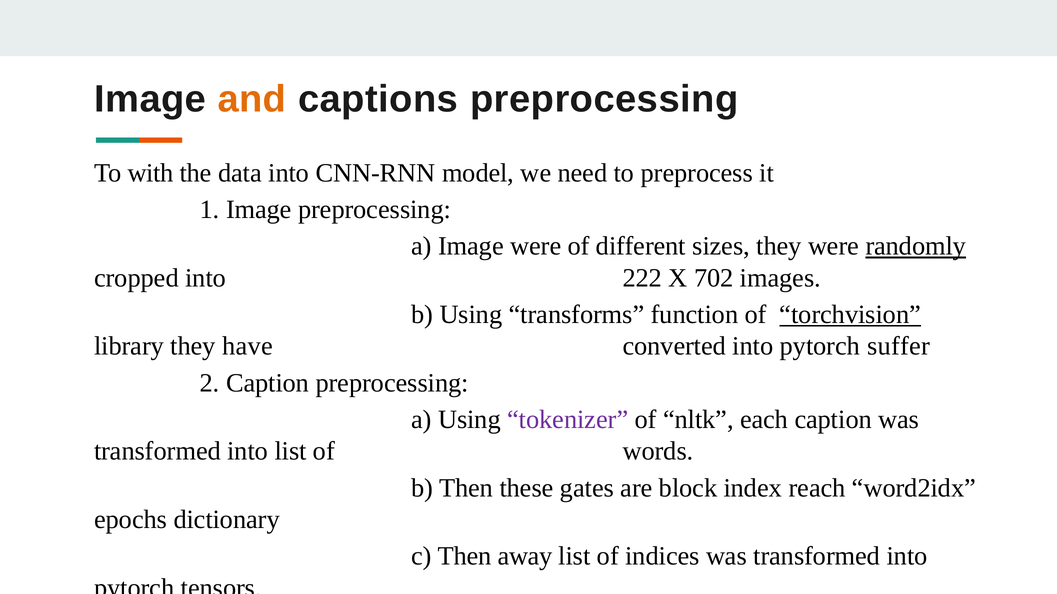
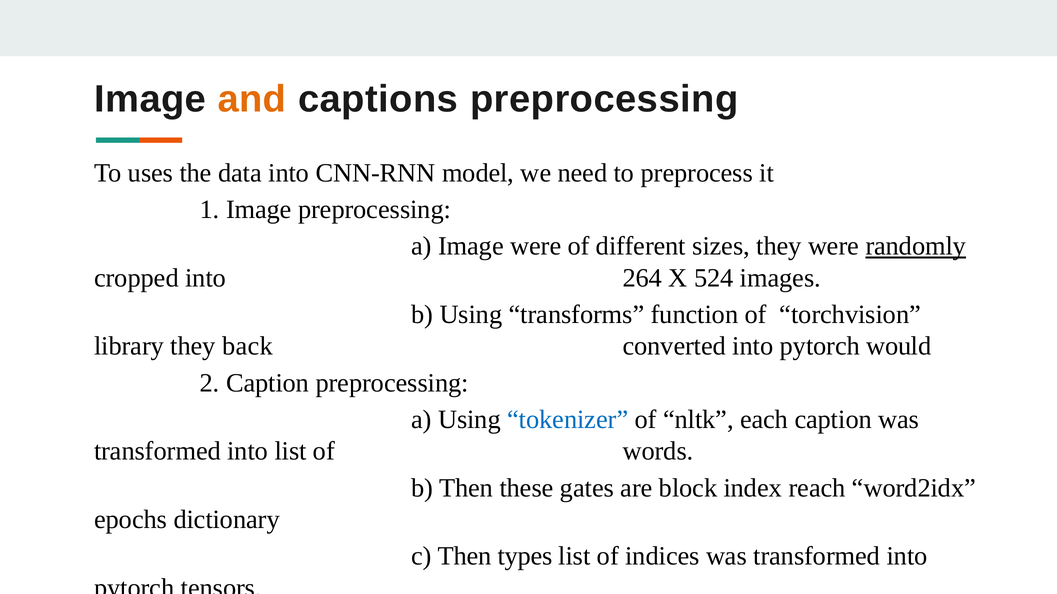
with: with -> uses (151, 173)
222: 222 -> 264 (642, 278)
702: 702 -> 524 (714, 278)
torchvision underline: present -> none (850, 315)
have: have -> back (248, 347)
suffer: suffer -> would (899, 347)
tokenizer colour: purple -> blue (568, 420)
away: away -> types (525, 557)
